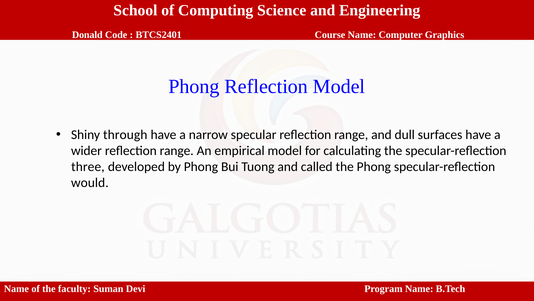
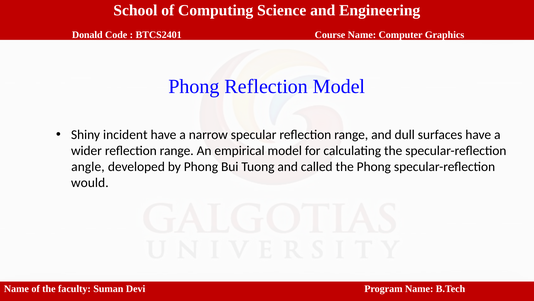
through: through -> incident (125, 134)
three: three -> angle (88, 166)
